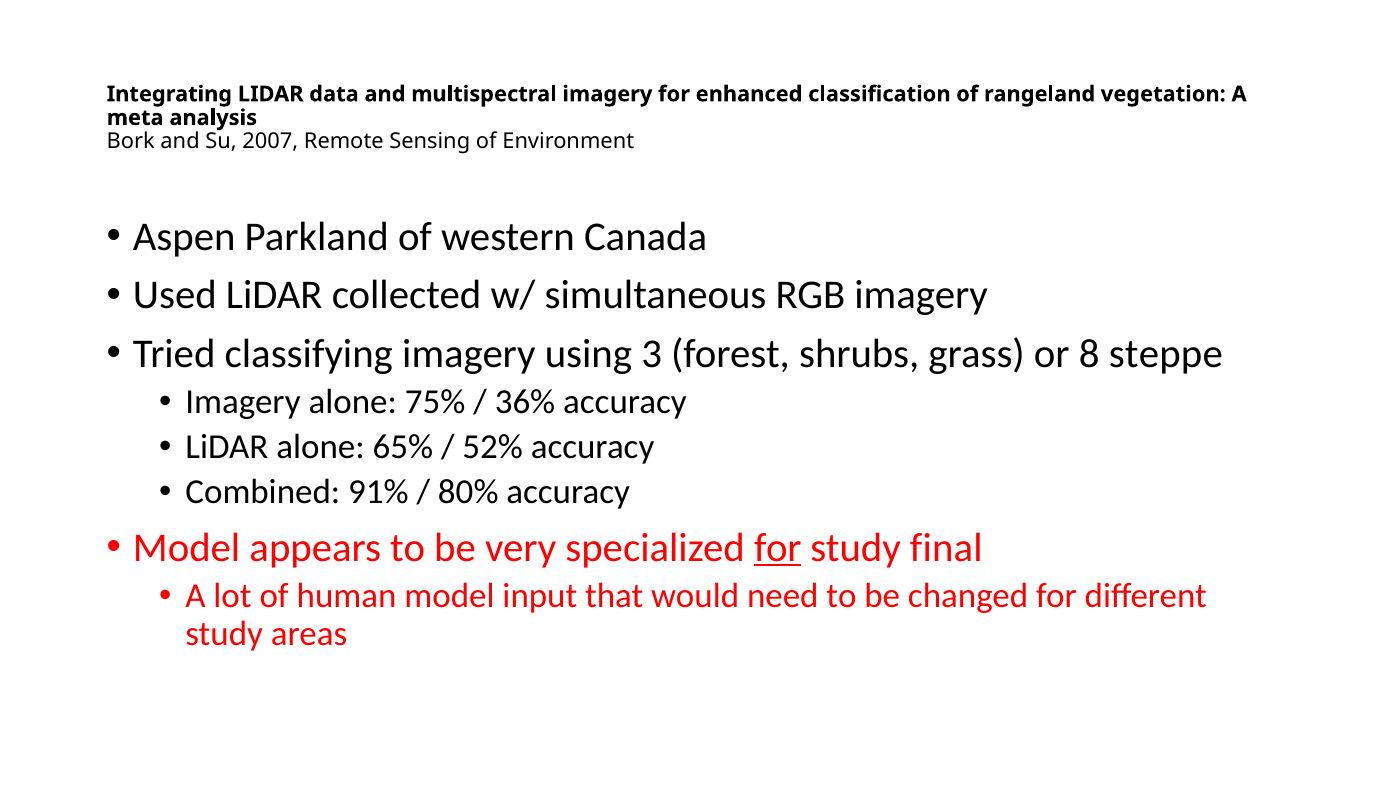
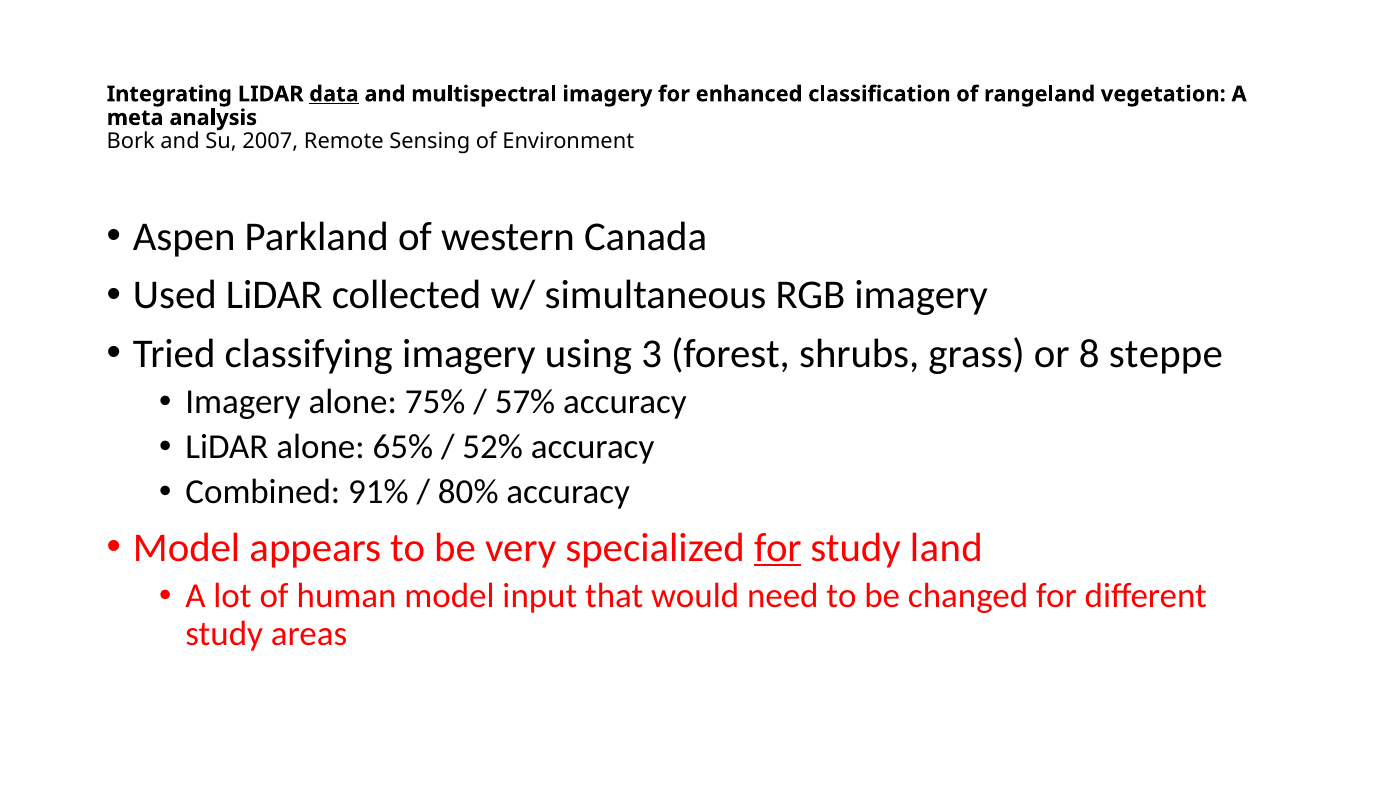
data underline: none -> present (334, 94)
36%: 36% -> 57% (525, 402)
final: final -> land (946, 548)
